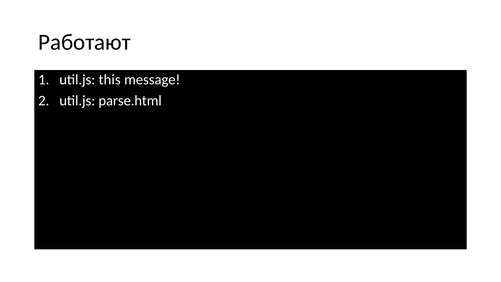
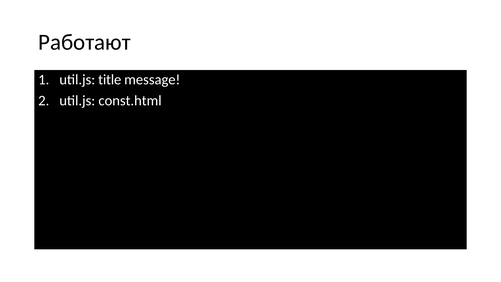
this: this -> title (110, 80)
parse.html: parse.html -> const.html (130, 101)
